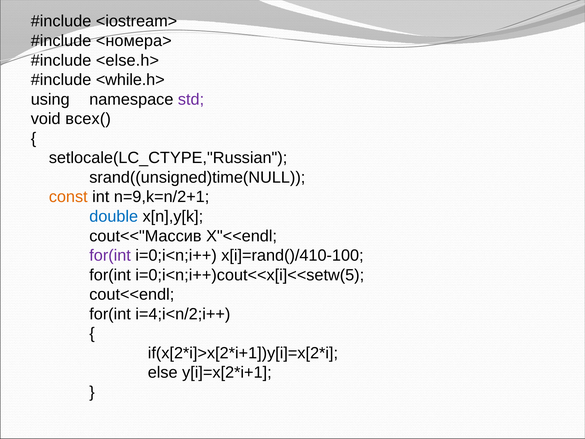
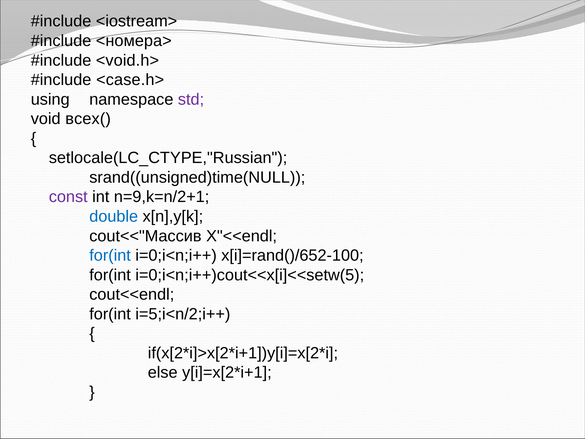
<else.h>: <else.h> -> <void.h> (127, 60)
<while.h>: <while.h> -> <case.h> (130, 80)
const colour: orange -> purple (68, 197)
for(int colour: purple -> blue (110, 255)
x[i]=rand()/410-100: x[i]=rand()/410-100 -> x[i]=rand()/652-100 (292, 255)
i=4;i<n/2;i++: i=4;i<n/2;i++ -> i=5;i<n/2;i++ (183, 314)
